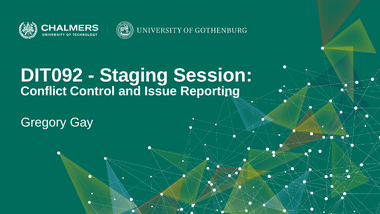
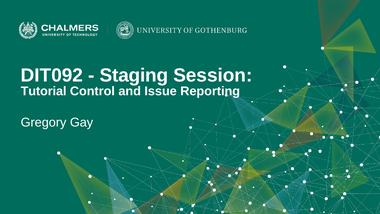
Conflict: Conflict -> Tutorial (44, 91)
